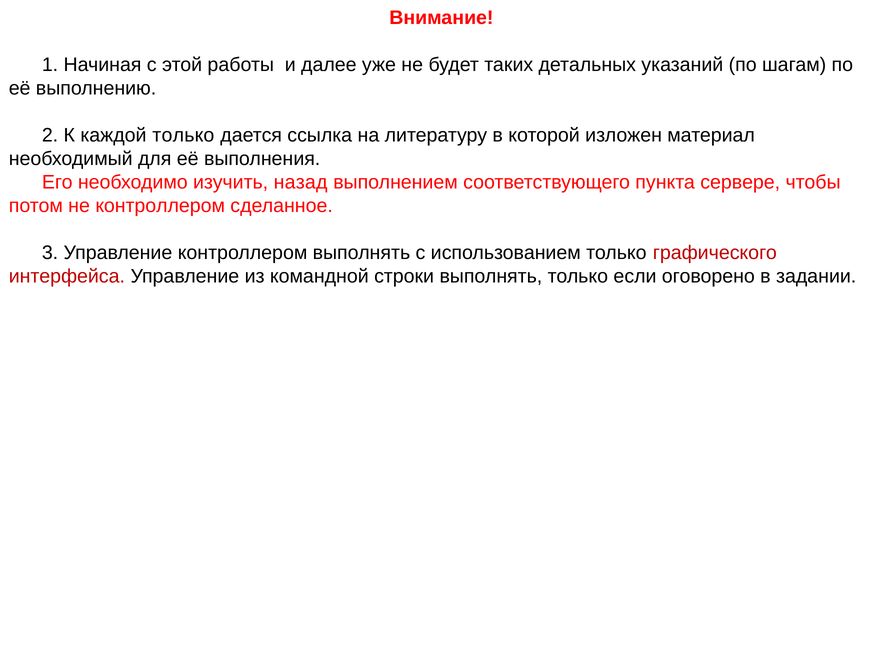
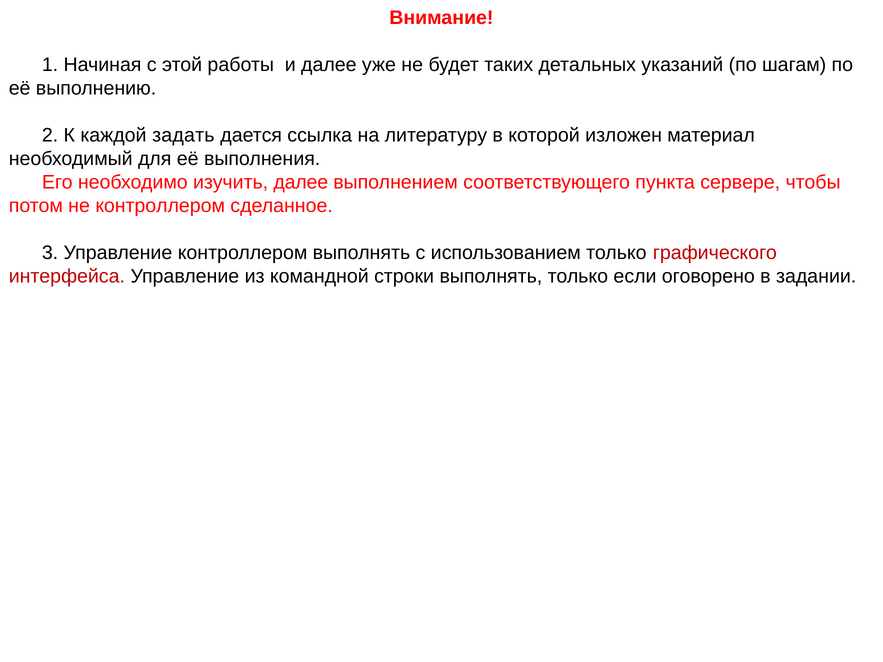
каждой только: только -> задать (183, 135)
изучить назад: назад -> далее (301, 182)
